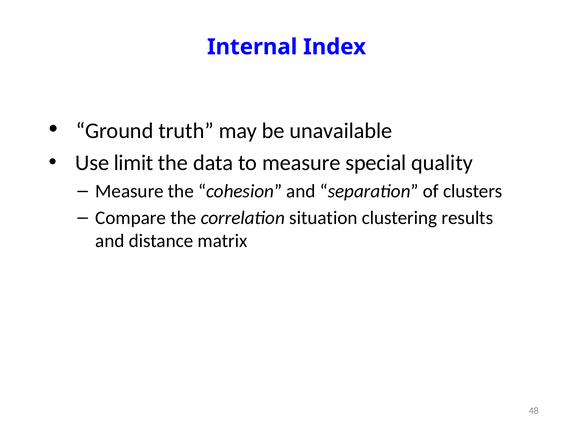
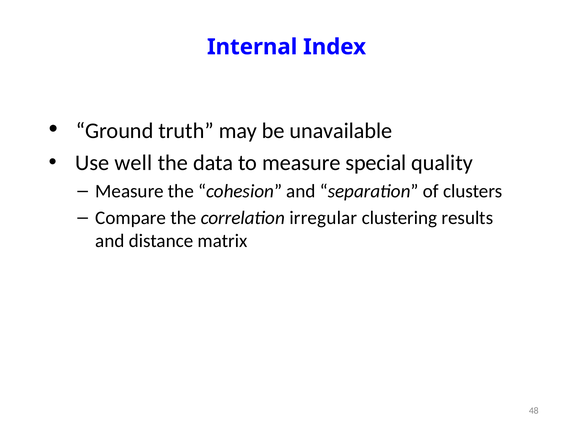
limit: limit -> well (133, 163)
situation: situation -> irregular (323, 218)
